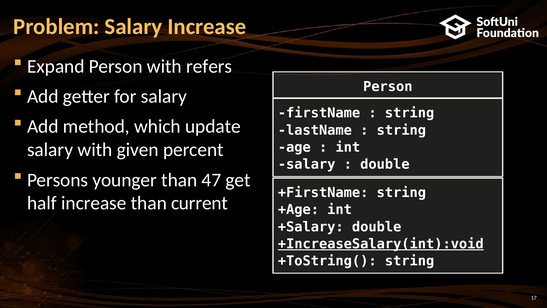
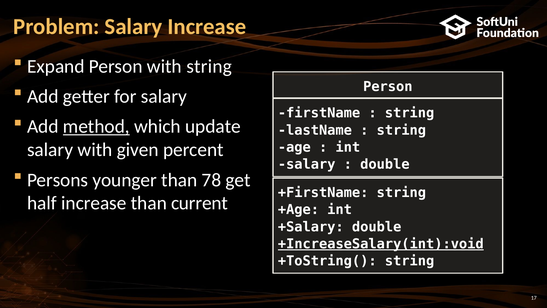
with refers: refers -> string (209, 66)
method underline: none -> present (96, 126)
47: 47 -> 78 (211, 180)
